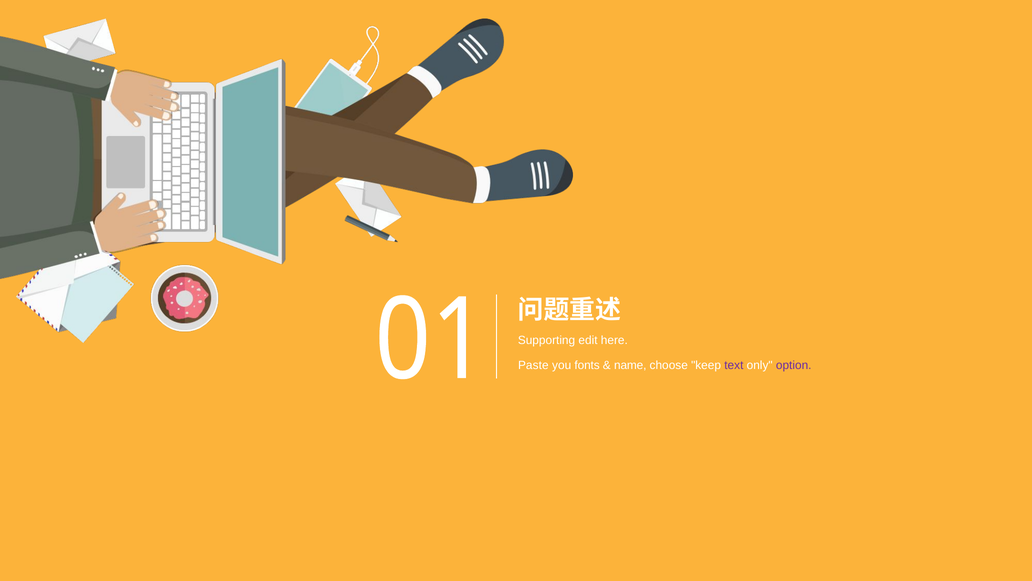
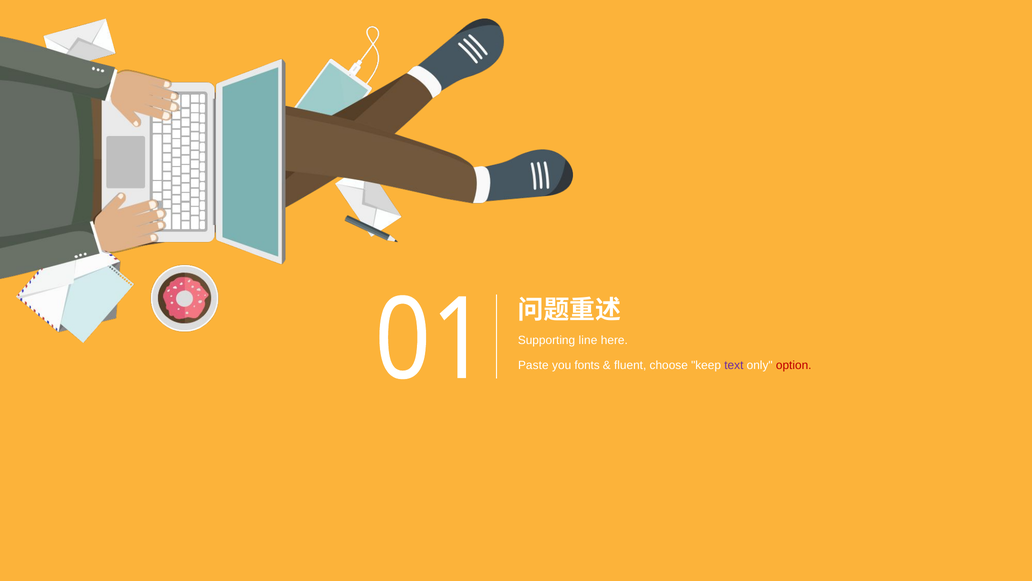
edit: edit -> line (588, 340)
name: name -> fluent (630, 365)
option colour: purple -> red (794, 365)
